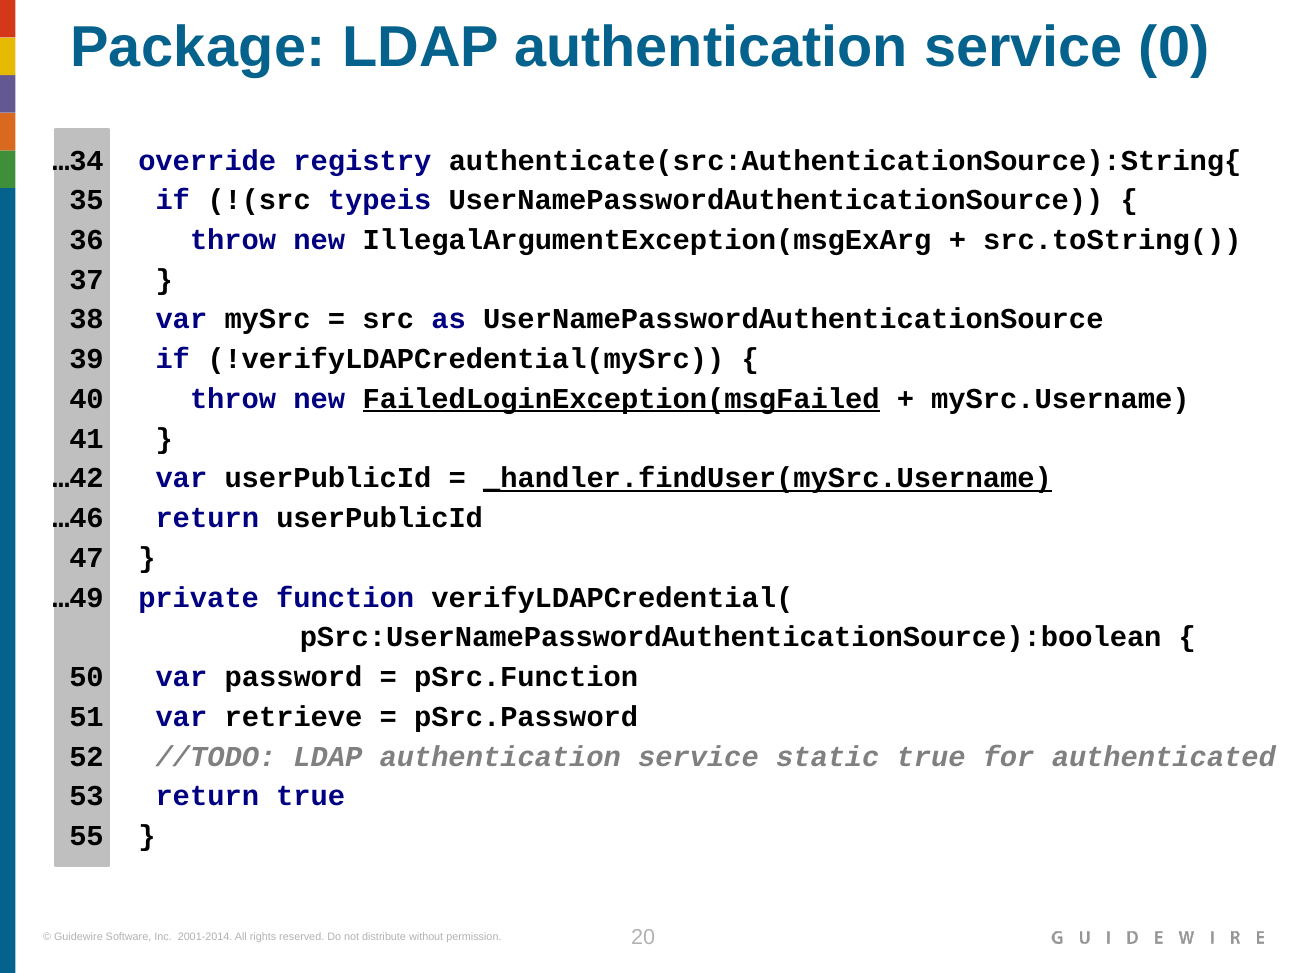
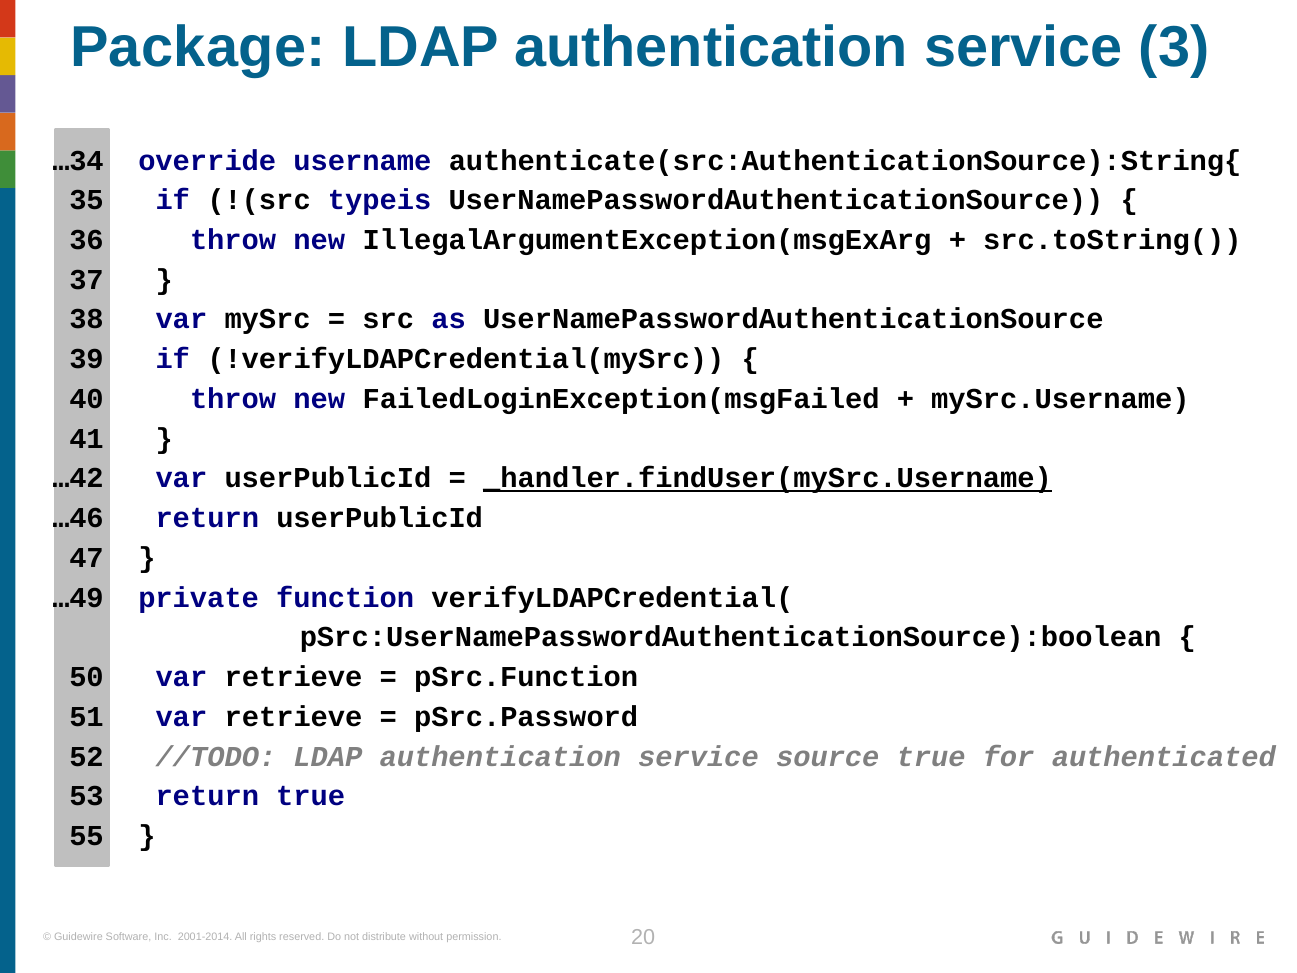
0: 0 -> 3 (1174, 48)
registry: registry -> username (362, 160)
FailedLoginException(msgFailed underline: present -> none (621, 399)
50 var password: password -> retrieve (294, 677)
static: static -> source (828, 756)
